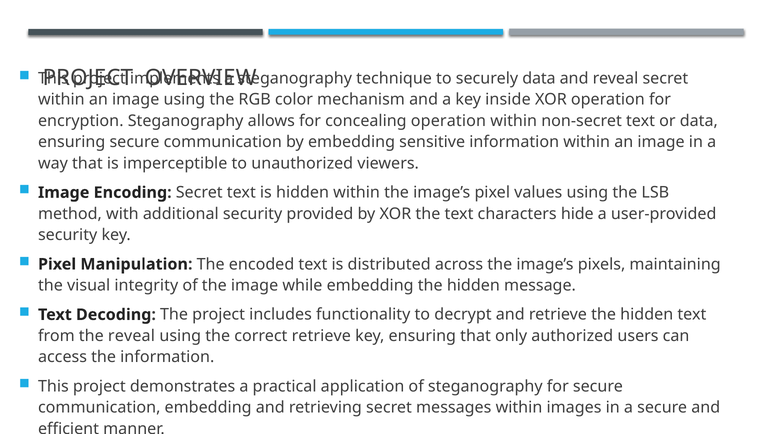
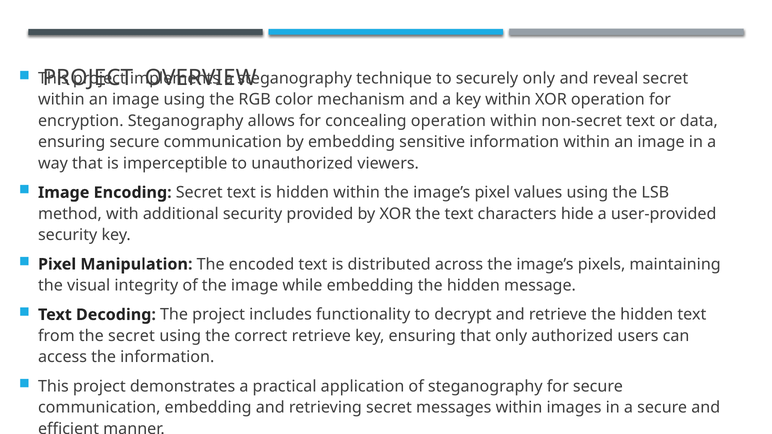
securely data: data -> only (539, 79)
key inside: inside -> within (508, 100)
the reveal: reveal -> secret (131, 336)
